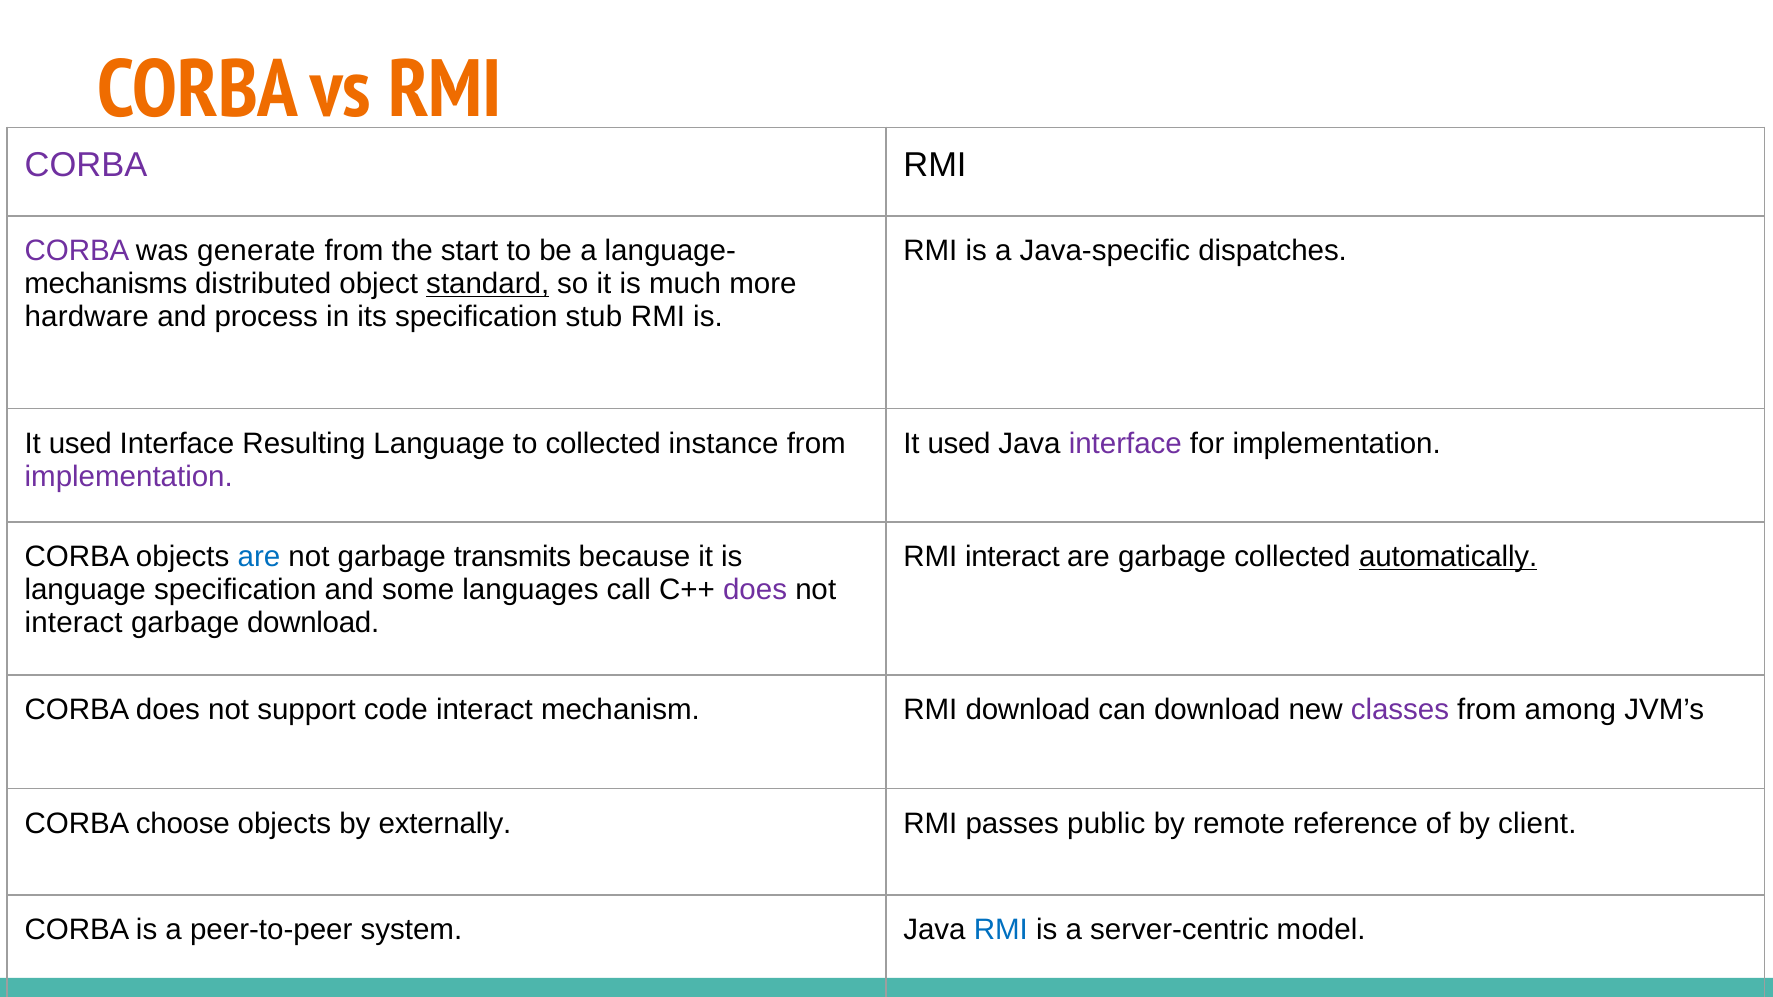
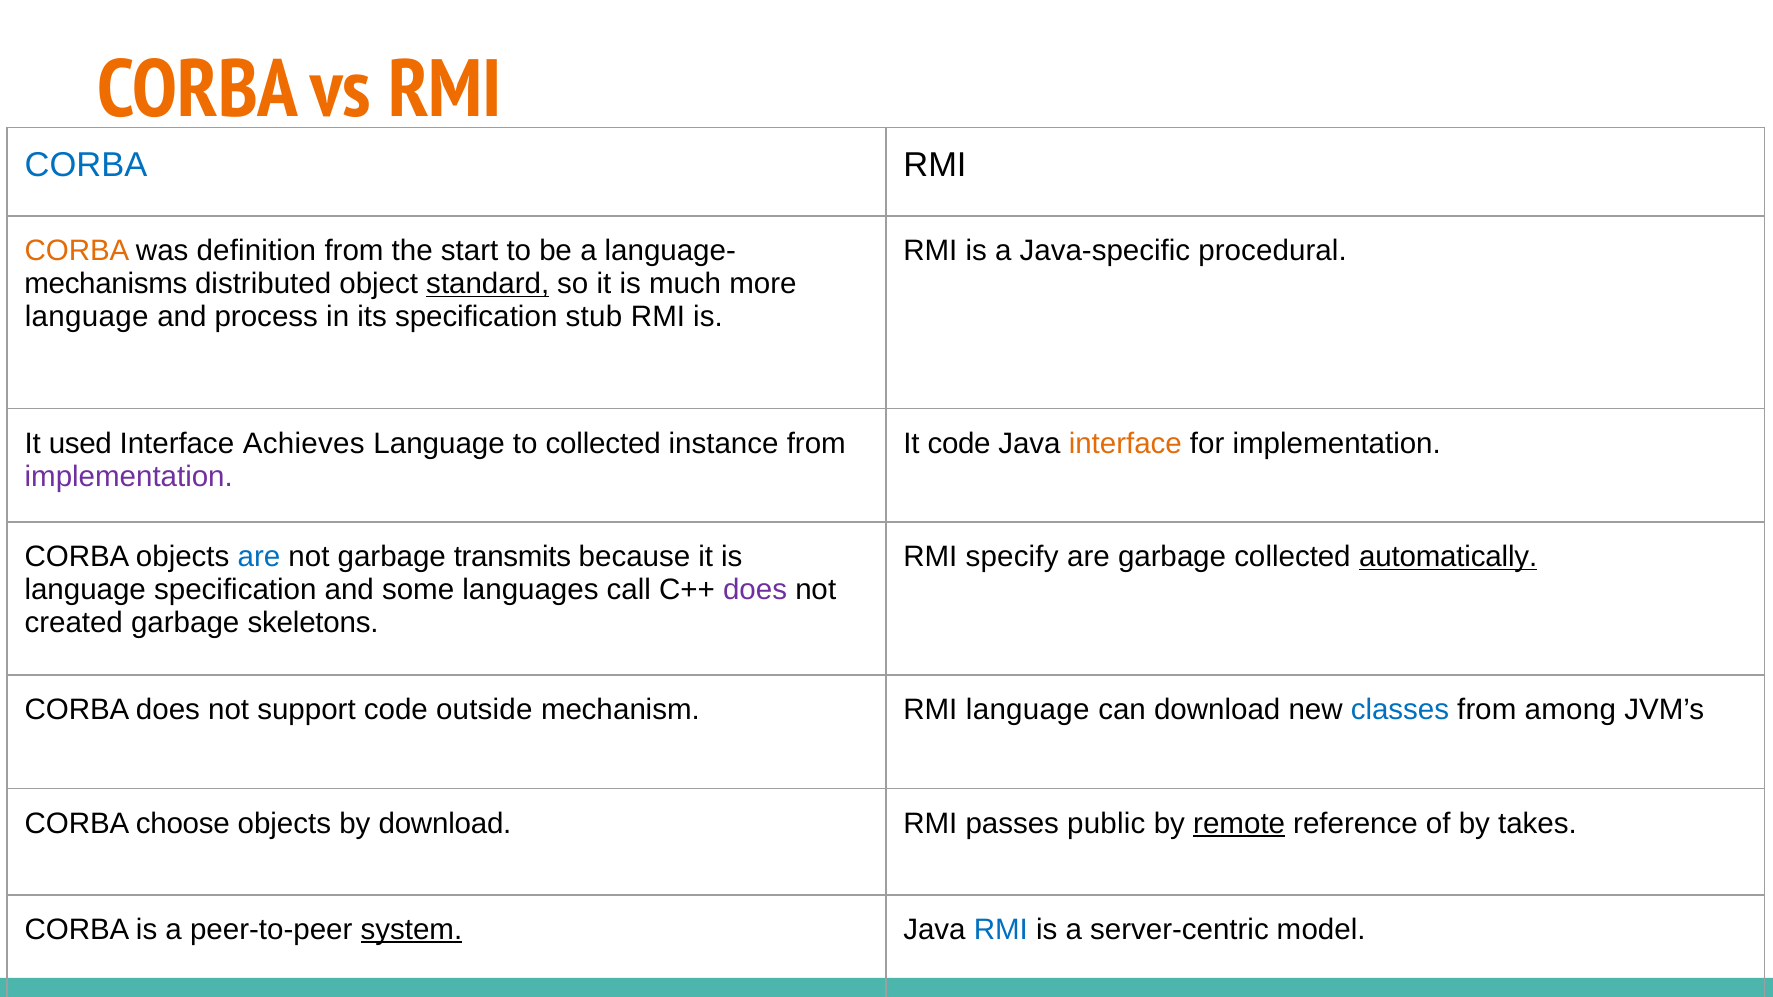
CORBA colour: purple -> blue (86, 165)
CORBA colour: purple -> orange (77, 251)
generate: generate -> definition (256, 251)
dispatches: dispatches -> procedural (1273, 251)
hardware: hardware -> language (87, 317)
Resulting: Resulting -> Achieves (304, 444)
used: used -> code (959, 444)
interface colour: purple -> orange (1125, 444)
RMI interact: interact -> specify (1012, 557)
interact: interact -> created (74, 623)
garbage download: download -> skeletons (313, 623)
code interact: interact -> outside (484, 710)
RMI download: download -> language (1028, 710)
classes colour: purple -> blue (1400, 710)
by externally: externally -> download (445, 824)
remote underline: none -> present (1239, 824)
client: client -> takes (1537, 824)
system underline: none -> present (411, 930)
